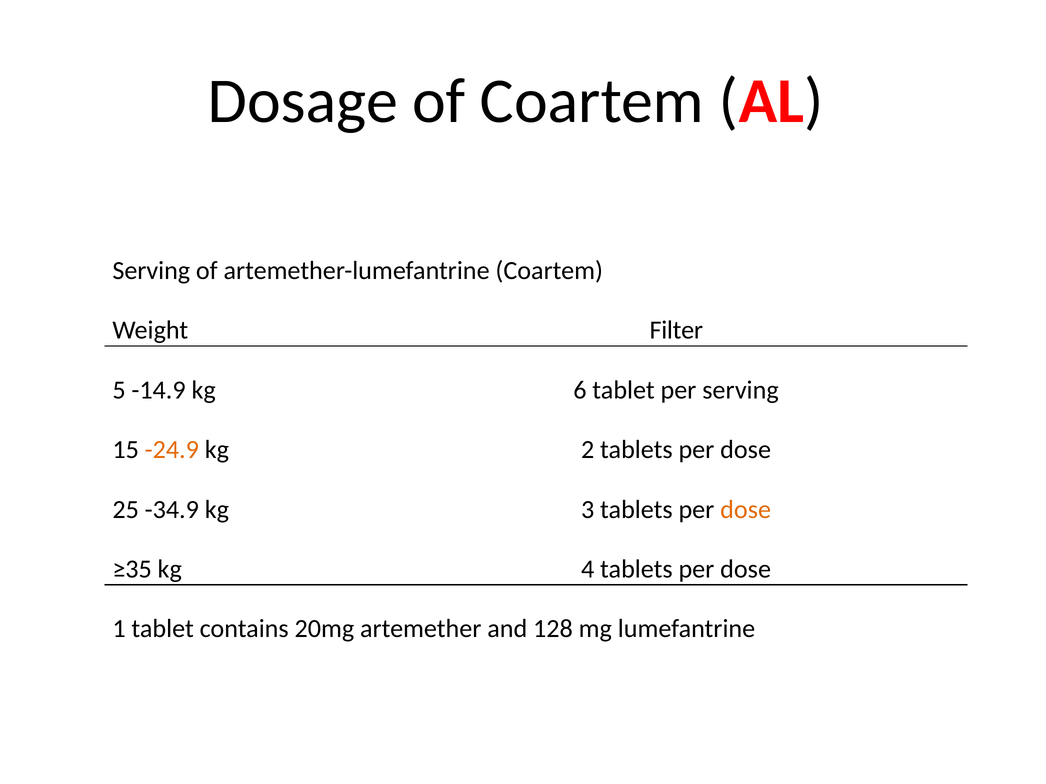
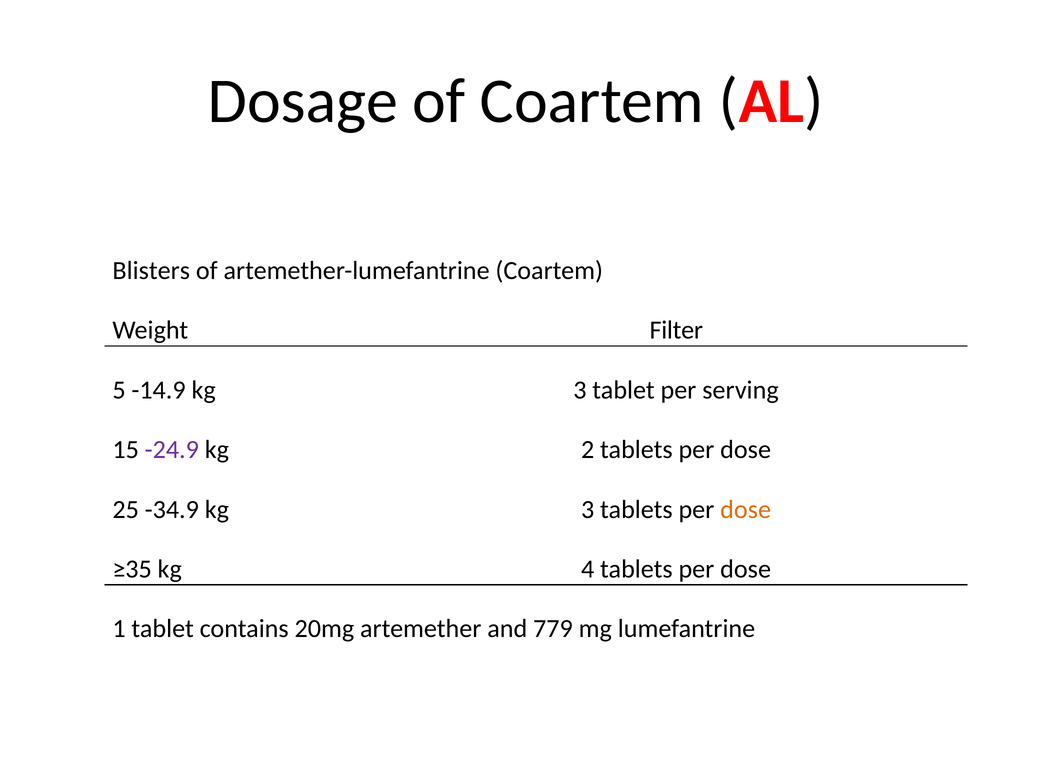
Serving: Serving -> Blisters (151, 271)
-14.9 kg 6: 6 -> 3 (580, 390)
-24.9 colour: orange -> purple (172, 450)
128: 128 -> 779 (553, 629)
